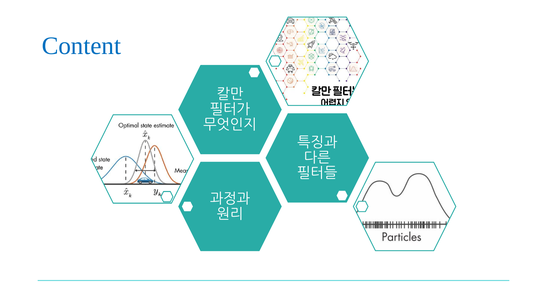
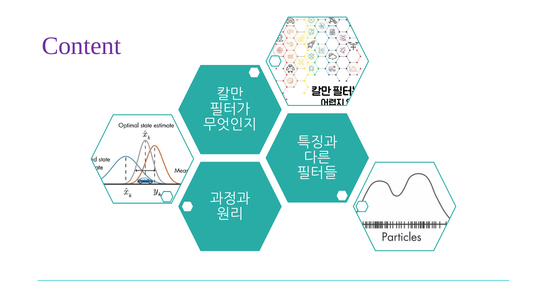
Content colour: blue -> purple (81, 46)
